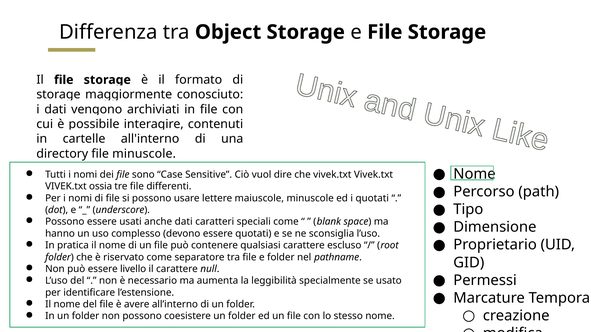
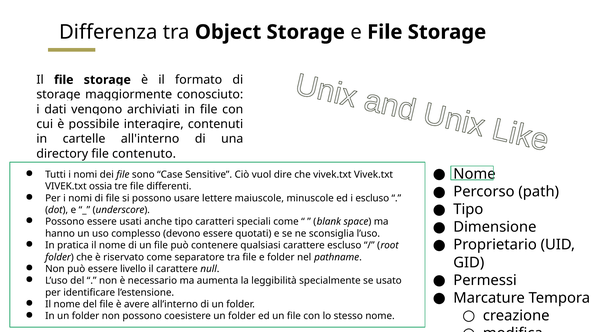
file minuscole: minuscole -> contenuto (144, 154)
i quotati: quotati -> escluso (372, 198)
anche dati: dati -> tipo (184, 222)
